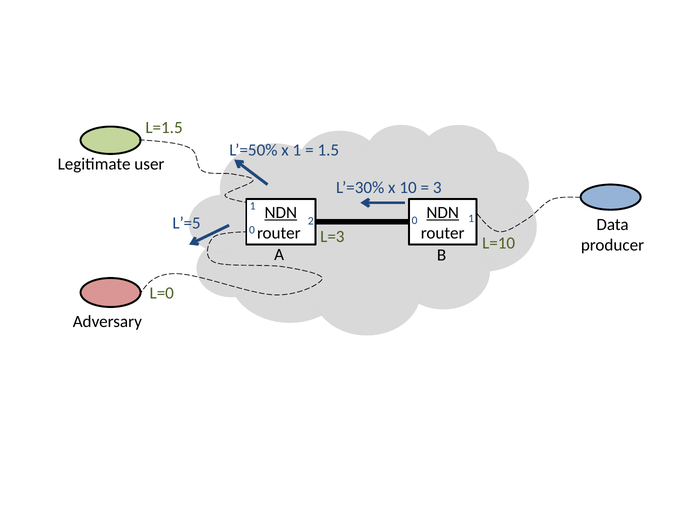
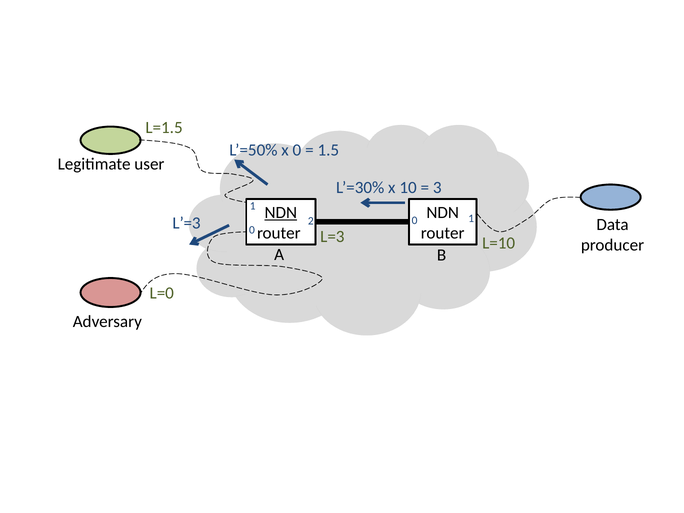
x 1: 1 -> 0 (297, 150)
NDN underline: present -> none (443, 213)
L’=5: L’=5 -> L’=3 (187, 223)
